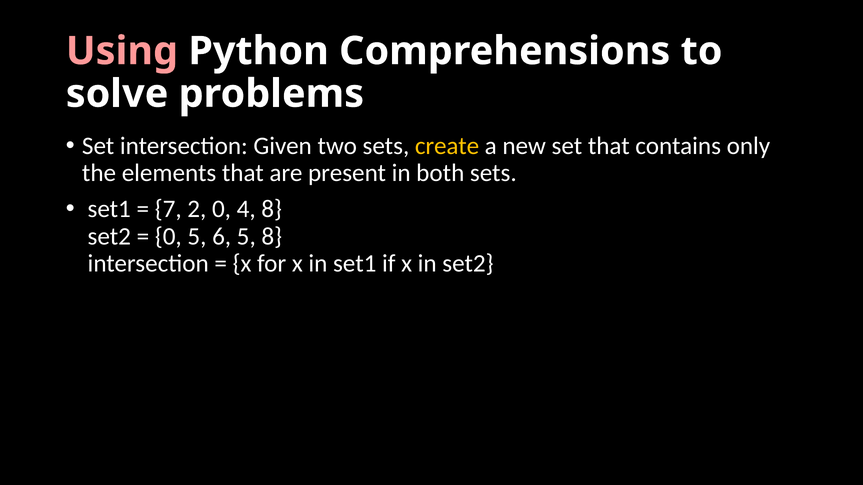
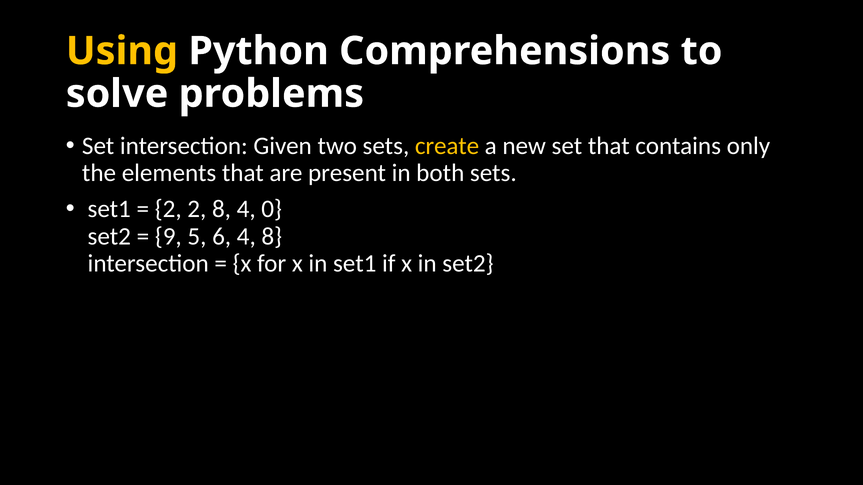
Using colour: pink -> yellow (122, 51)
7: 7 -> 2 (168, 209)
2 0: 0 -> 8 (222, 209)
4 8: 8 -> 0 (272, 209)
0: 0 -> 9 (168, 236)
6 5: 5 -> 4 (246, 236)
